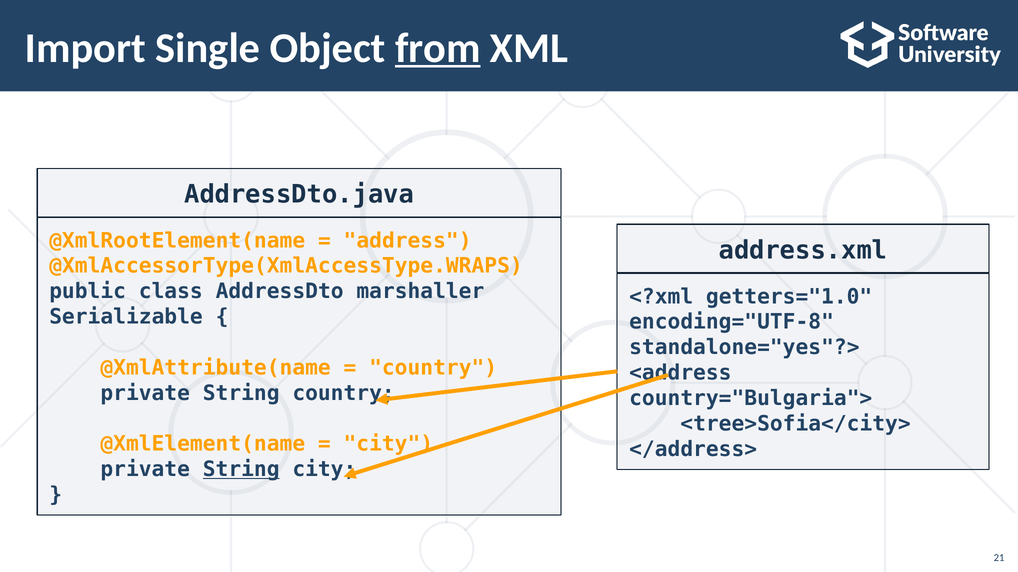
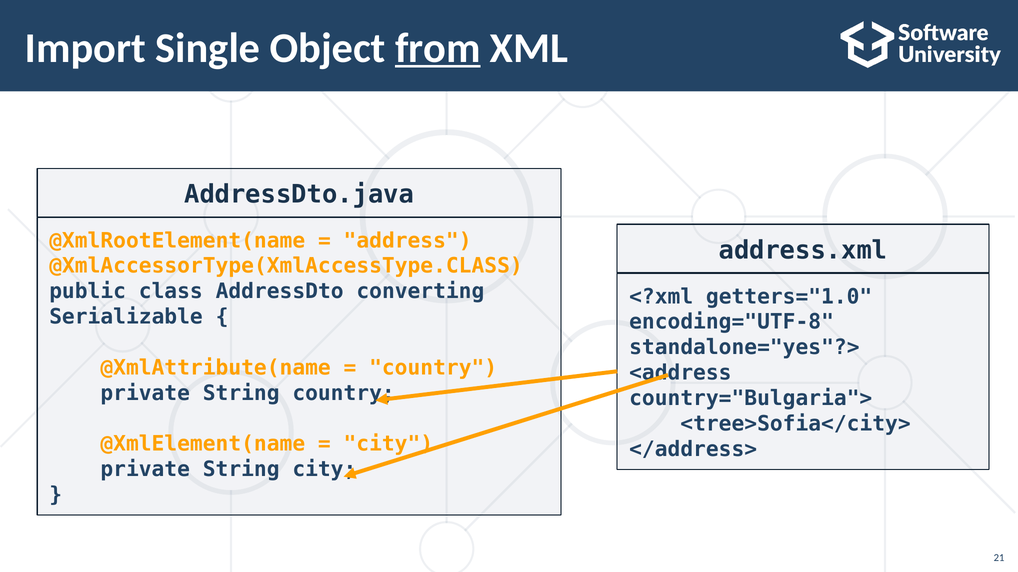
@XmlAccessorType(XmlAccessType.WRAPS: @XmlAccessorType(XmlAccessType.WRAPS -> @XmlAccessorType(XmlAccessType.CLASS (286, 266)
marshaller: marshaller -> converting (420, 292)
String underline: present -> none (241, 470)
